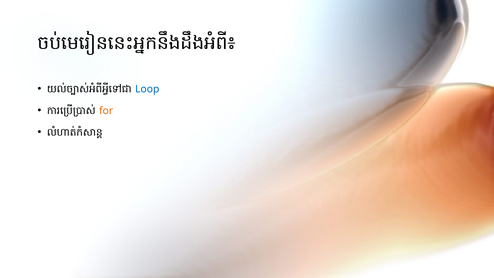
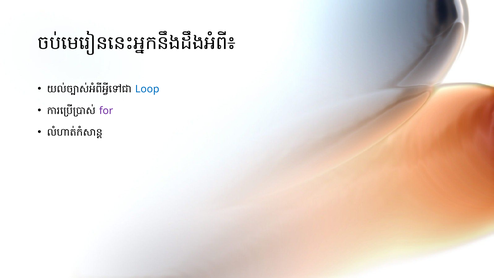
for colour: orange -> purple (106, 111)
